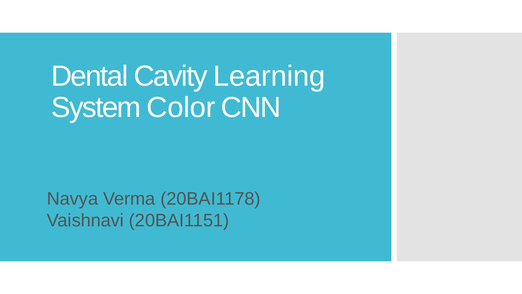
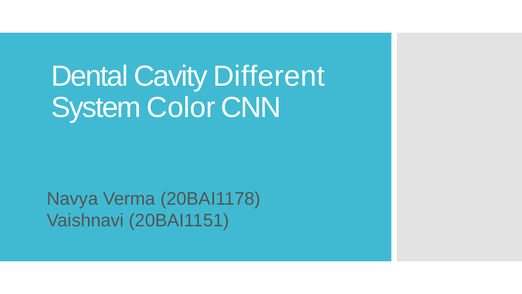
Learning: Learning -> Different (269, 76)
